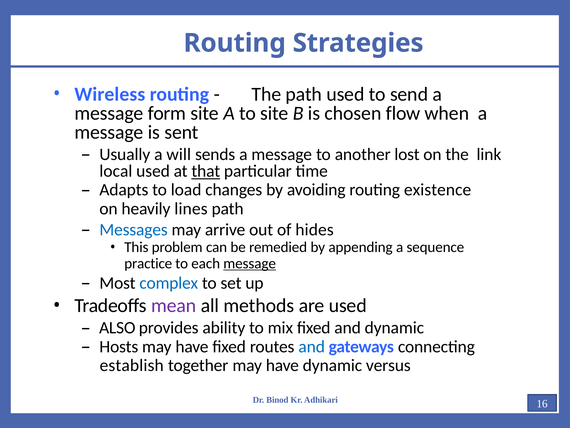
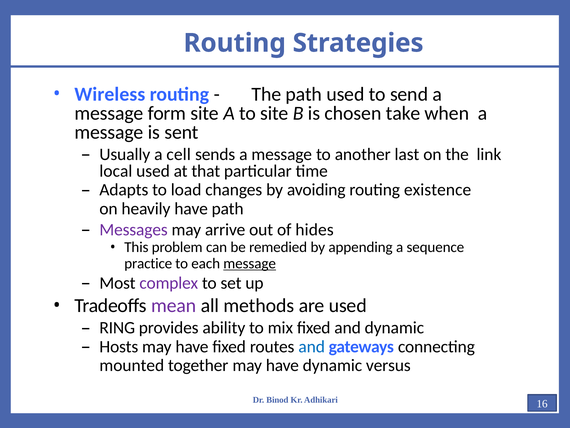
flow: flow -> take (403, 113)
will: will -> cell (179, 154)
lost: lost -> last (407, 154)
that underline: present -> none (206, 171)
heavily lines: lines -> have (191, 208)
Messages colour: blue -> purple (134, 229)
complex colour: blue -> purple (169, 283)
ALSO: ALSO -> RING (117, 327)
establish: establish -> mounted (132, 365)
